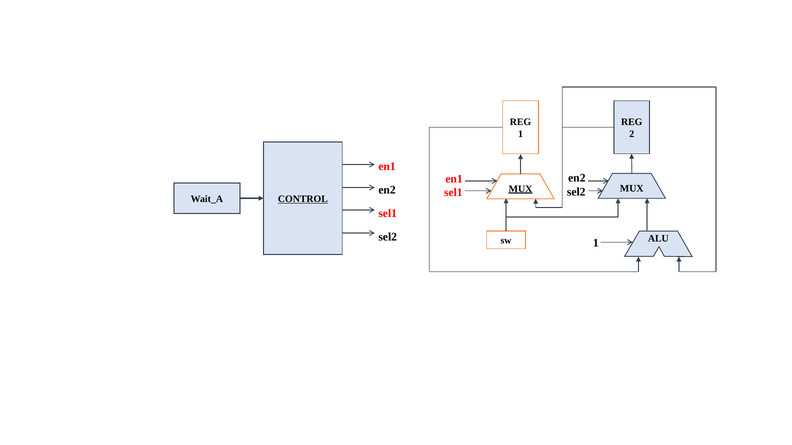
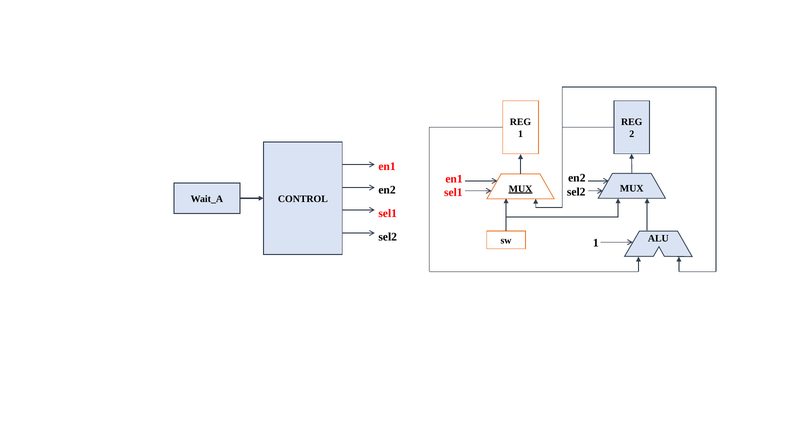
CONTROL underline: present -> none (303, 199)
